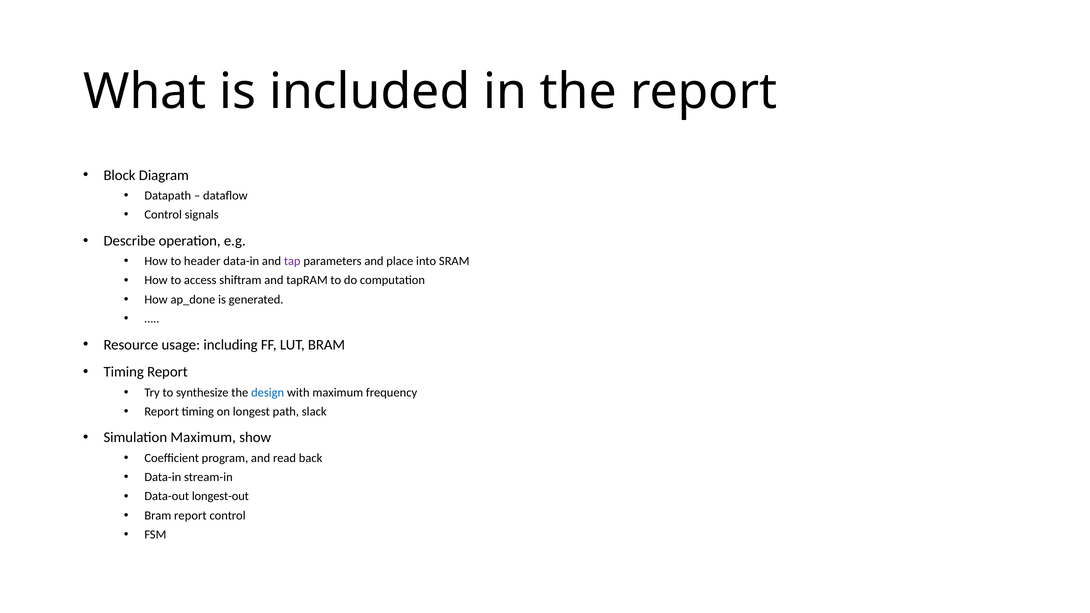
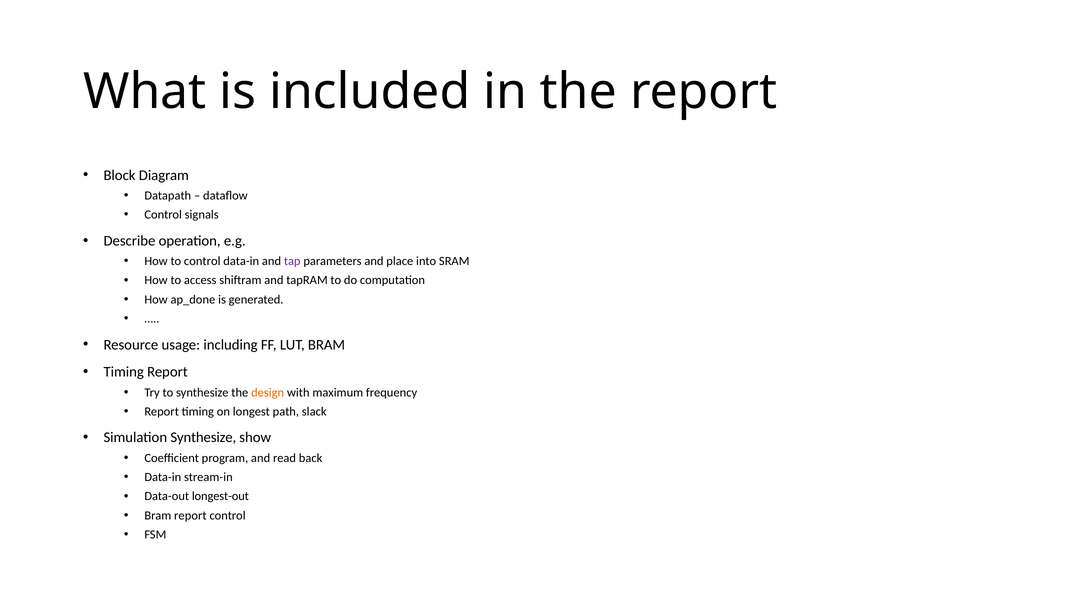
to header: header -> control (202, 261)
design colour: blue -> orange (268, 392)
Simulation Maximum: Maximum -> Synthesize (203, 438)
